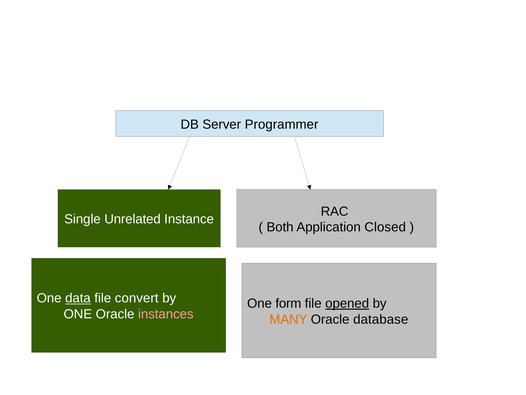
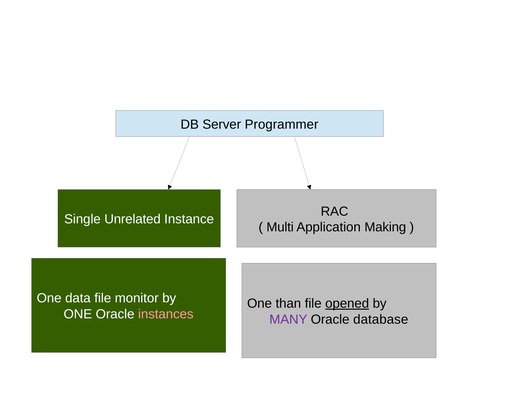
Both: Both -> Multi (280, 227)
Closed: Closed -> Making (385, 227)
data underline: present -> none (78, 298)
convert: convert -> monitor (137, 298)
form: form -> than (288, 303)
MANY colour: orange -> purple (288, 319)
